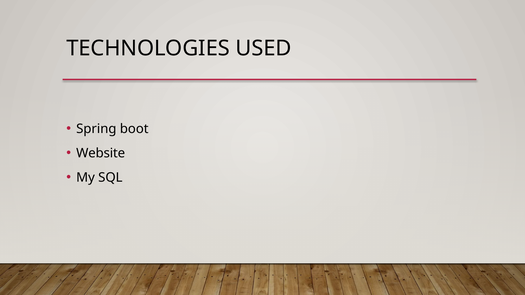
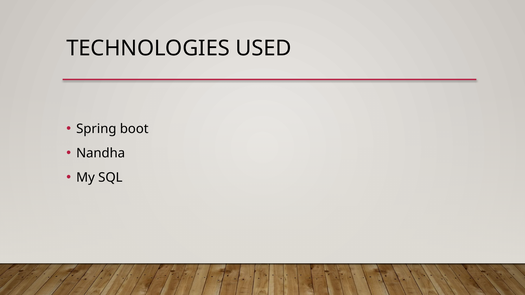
Website: Website -> Nandha (101, 153)
